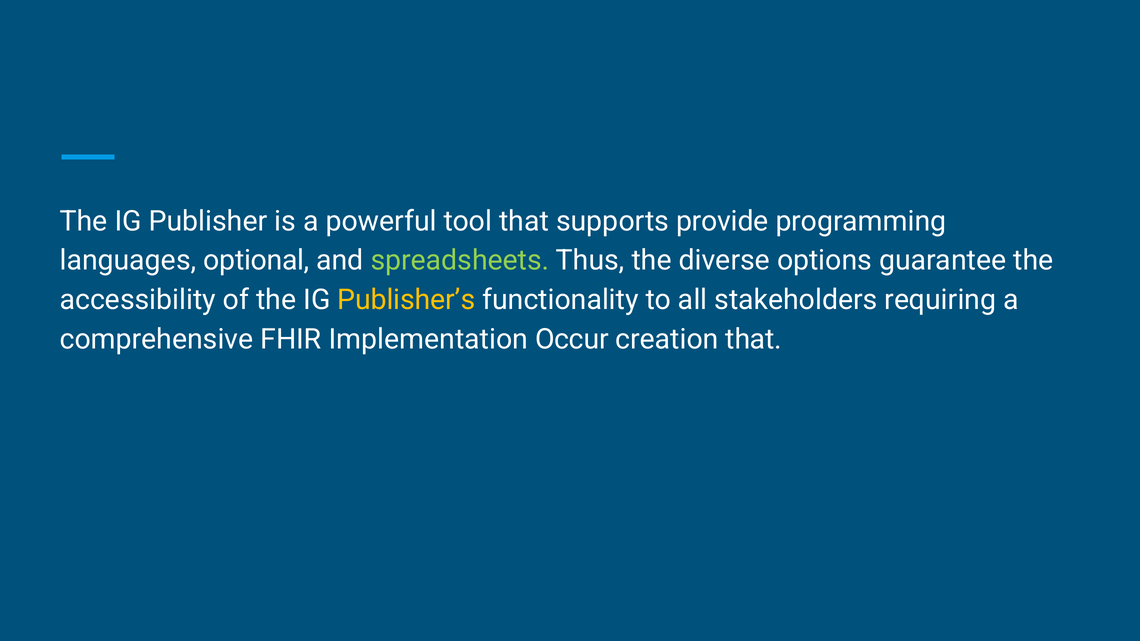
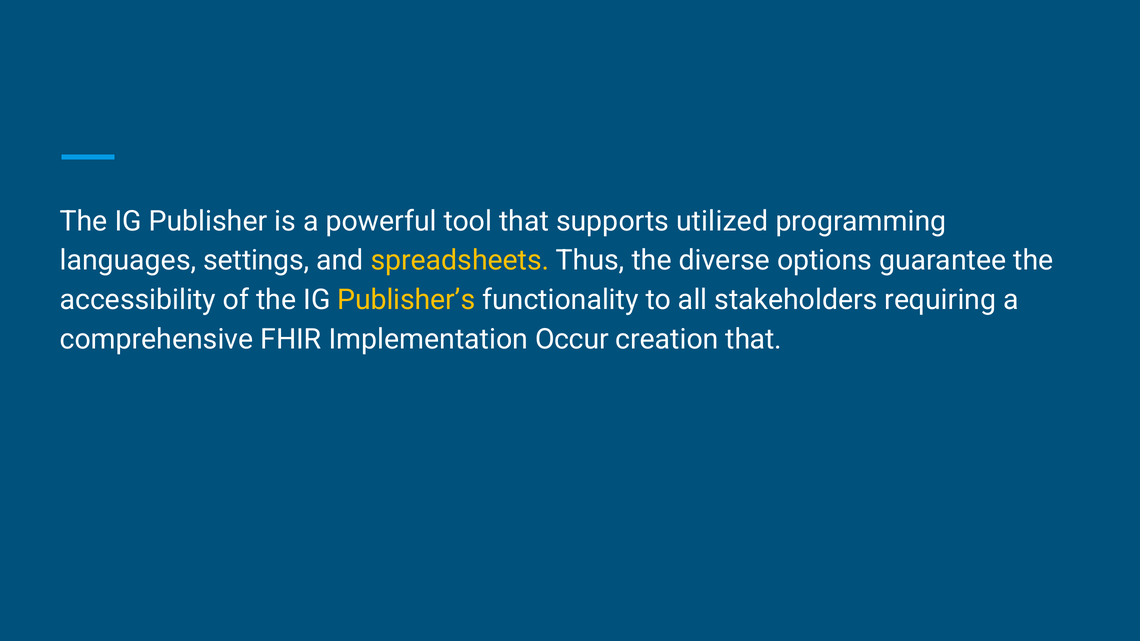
provide: provide -> utilized (722, 221)
optional: optional -> settings (256, 261)
spreadsheets colour: light green -> yellow (460, 261)
